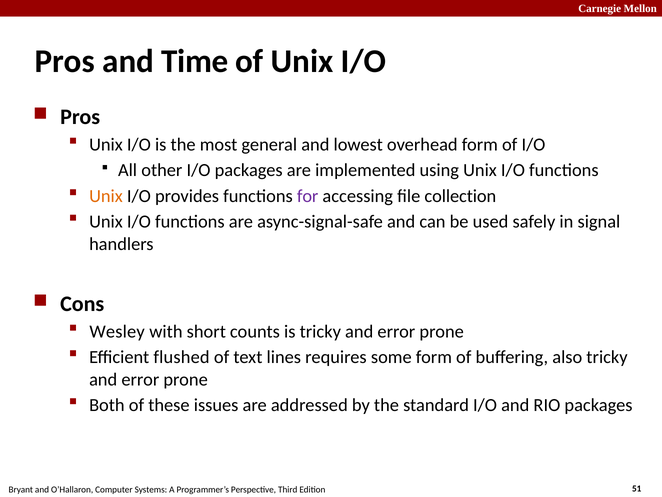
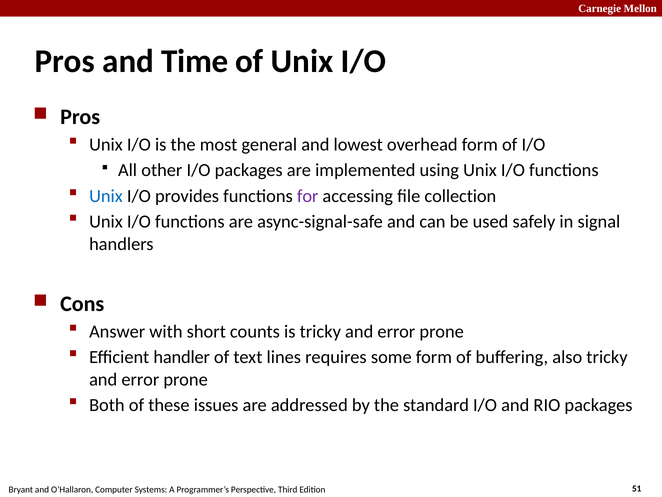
Unix colour: orange -> blue (106, 196)
Wesley: Wesley -> Answer (117, 331)
flushed: flushed -> handler (182, 357)
